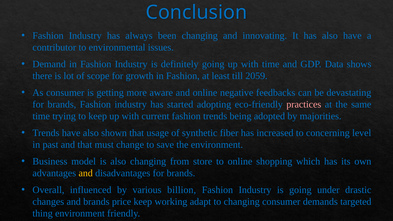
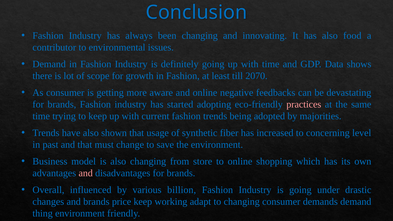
also have: have -> food (352, 36)
2059: 2059 -> 2070 (256, 76)
and colour: yellow -> pink (86, 173)
demands targeted: targeted -> demand (356, 202)
